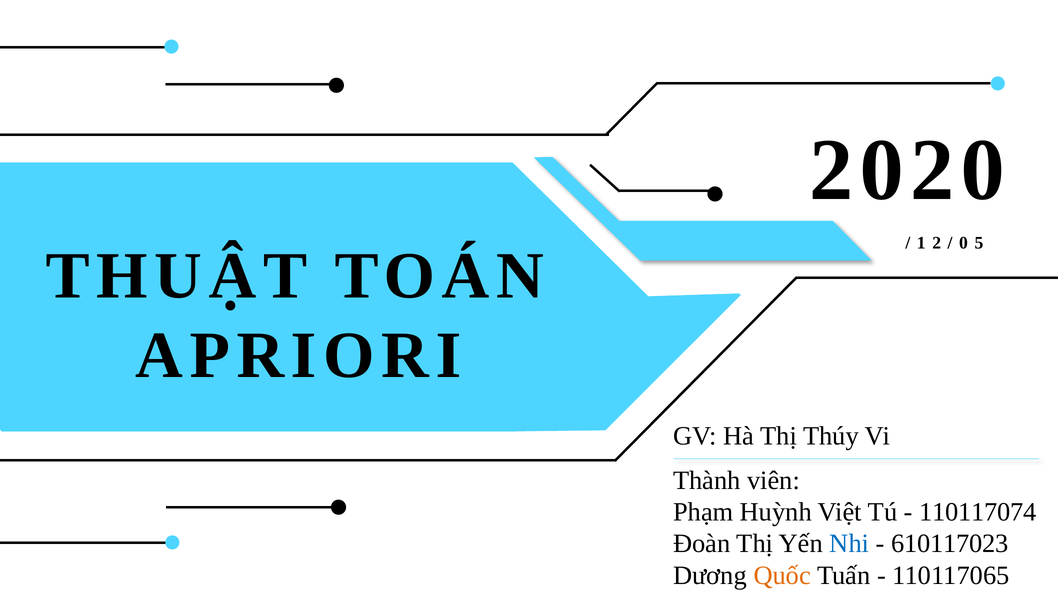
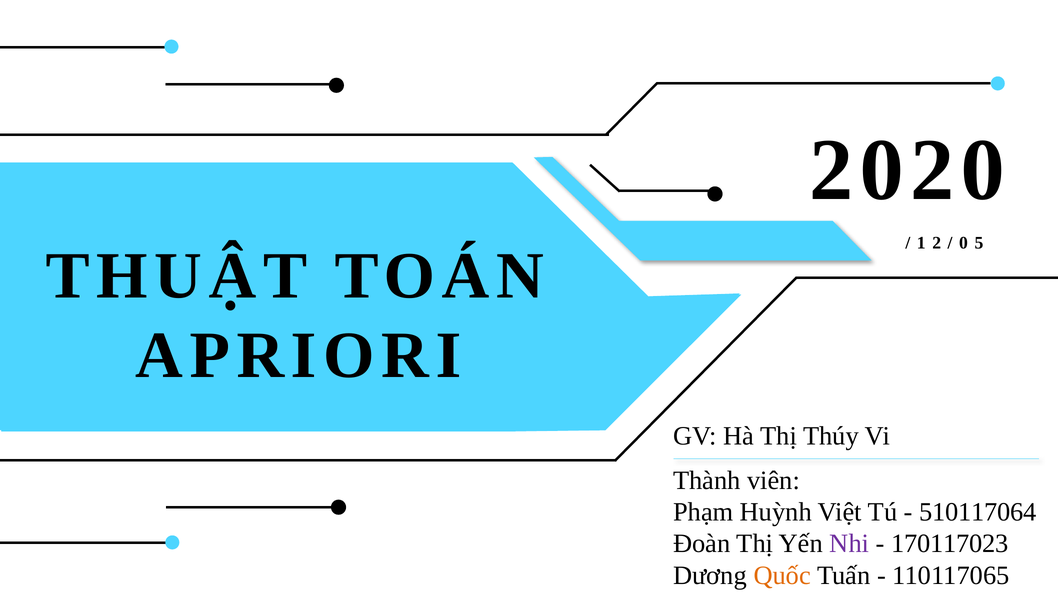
110117074: 110117074 -> 510117064 (978, 512)
Nhi colour: blue -> purple (849, 544)
610117023: 610117023 -> 170117023 (950, 544)
